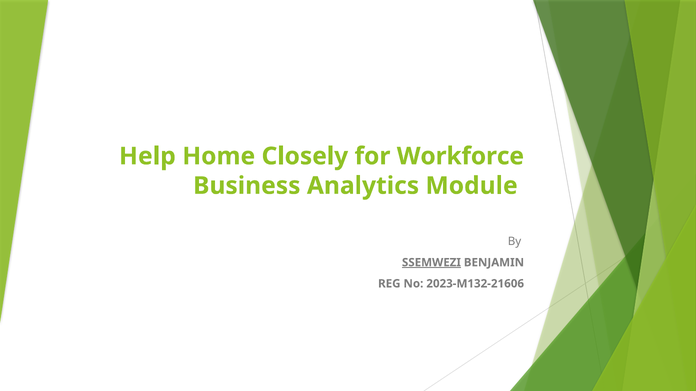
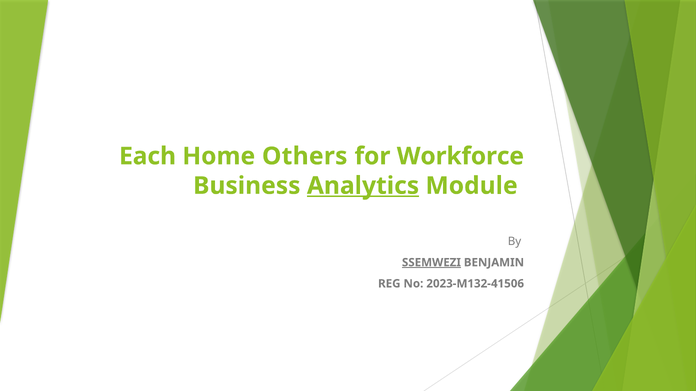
Help: Help -> Each (148, 156)
Closely: Closely -> Others (305, 156)
Analytics underline: none -> present (363, 186)
2023-M132-21606: 2023-M132-21606 -> 2023-M132-41506 (475, 284)
